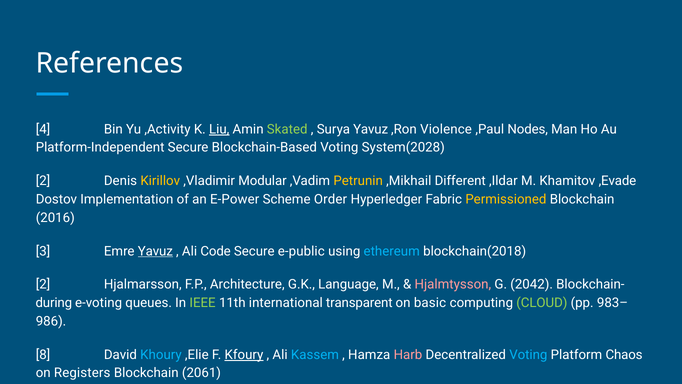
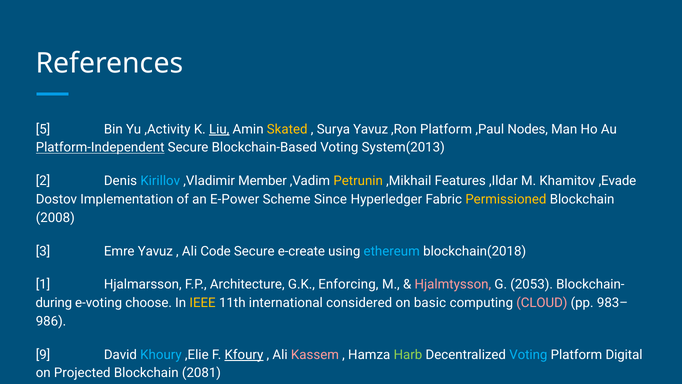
4: 4 -> 5 (43, 129)
Skated colour: light green -> yellow (287, 129)
,Ron Violence: Violence -> Platform (446, 129)
Platform-Independent underline: none -> present (100, 147)
System(2028: System(2028 -> System(2013 (403, 147)
Kirillov colour: yellow -> light blue (160, 181)
Modular: Modular -> Member (262, 181)
Different: Different -> Features (460, 181)
Order: Order -> Since (331, 199)
2016: 2016 -> 2008 (55, 217)
Yavuz underline: present -> none (155, 251)
e-public: e-public -> e-create (301, 251)
2: 2 -> 1 (43, 284)
Language: Language -> Enforcing (348, 284)
2042: 2042 -> 2053 (532, 284)
queues: queues -> choose (149, 303)
IEEE colour: light green -> yellow (203, 303)
transparent: transparent -> considered (359, 303)
CLOUD colour: light green -> pink (542, 303)
8: 8 -> 9 (43, 354)
Kassem colour: light blue -> pink (315, 354)
Harb colour: pink -> light green (408, 354)
Chaos: Chaos -> Digital (624, 354)
Registers: Registers -> Projected (82, 373)
2061: 2061 -> 2081 (201, 373)
